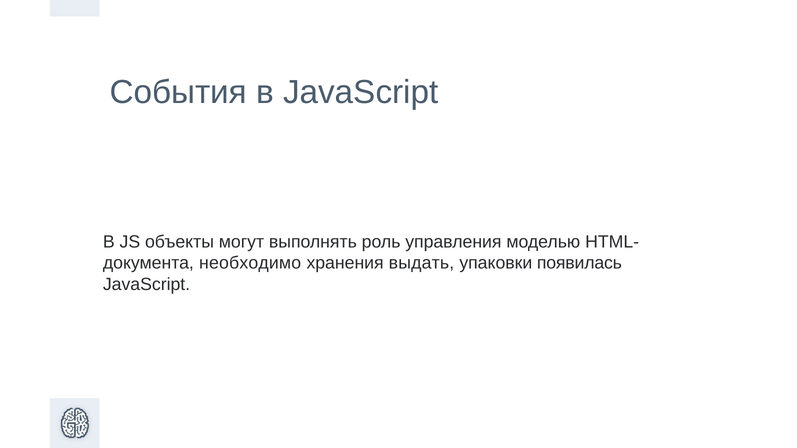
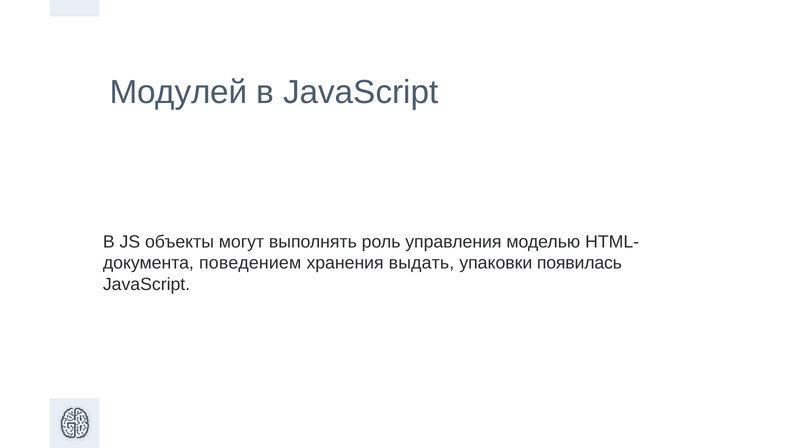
События: События -> Модулей (178, 92)
необходимо: необходимо -> поведением (250, 263)
